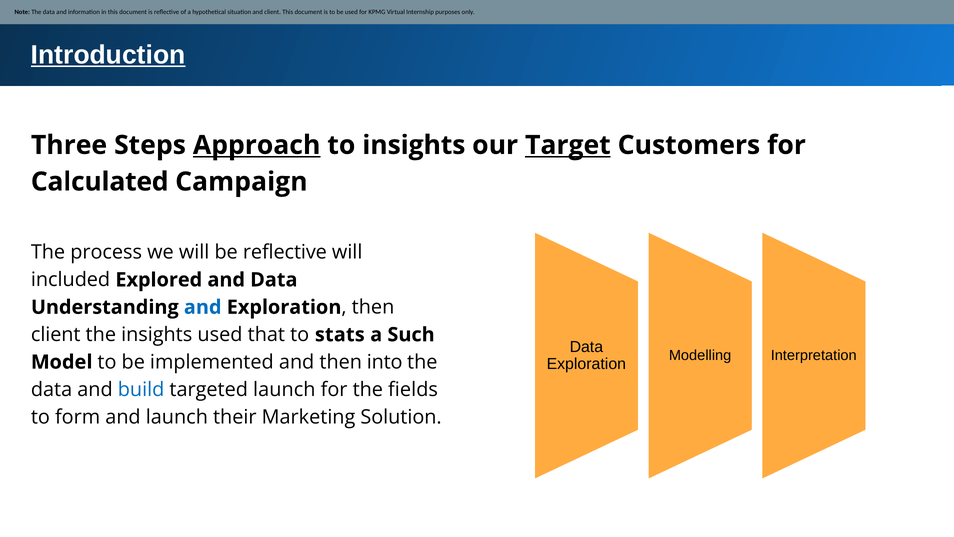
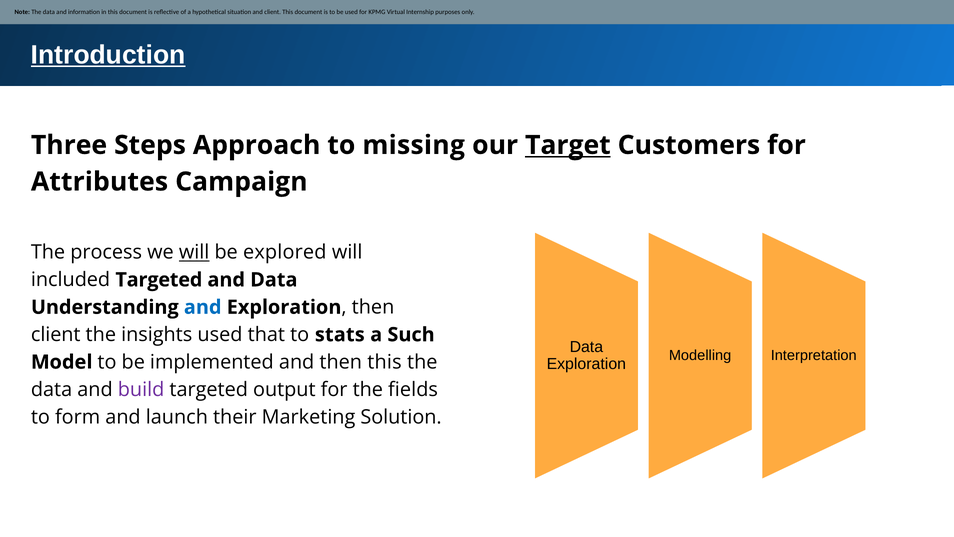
Approach underline: present -> none (257, 145)
to insights: insights -> missing (414, 145)
Calculated: Calculated -> Attributes (99, 182)
will underline: none -> present (194, 252)
be reflective: reflective -> explored (285, 252)
included Explored: Explored -> Targeted (159, 280)
then into: into -> this (384, 362)
build colour: blue -> purple (141, 389)
targeted launch: launch -> output (284, 389)
